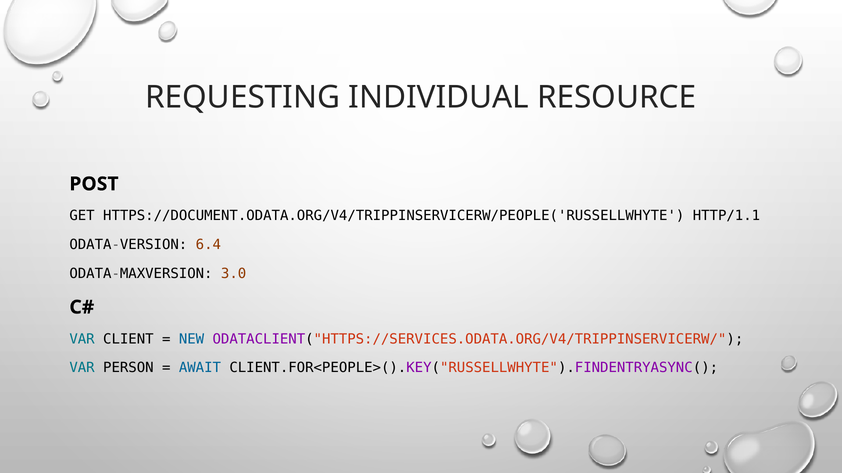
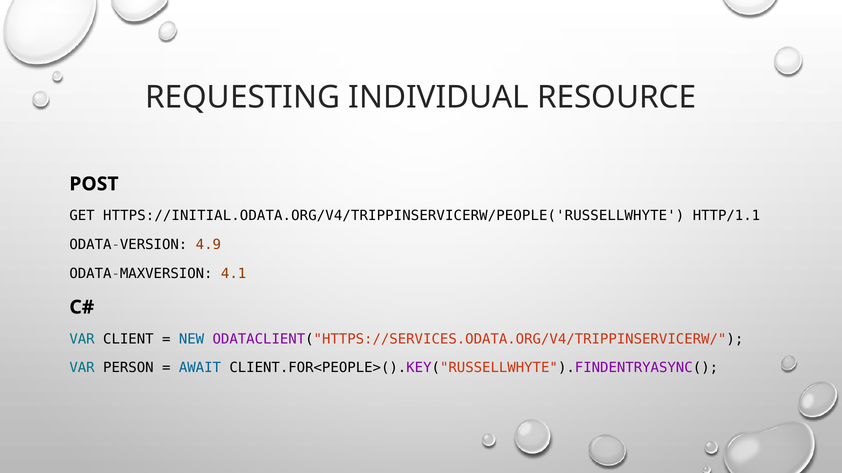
HTTPS://DOCUMENT.ODATA.ORG/V4/TRIPPINSERVICERW/PEOPLE('RUSSELLWHYTE: HTTPS://DOCUMENT.ODATA.ORG/V4/TRIPPINSERVICERW/PEOPLE('RUSSELLWHYTE -> HTTPS://INITIAL.ODATA.ORG/V4/TRIPPINSERVICERW/PEOPLE('RUSSELLWHYTE (394, 216)
6.4: 6.4 -> 4.9 (208, 245)
3.0: 3.0 -> 4.1 (234, 274)
